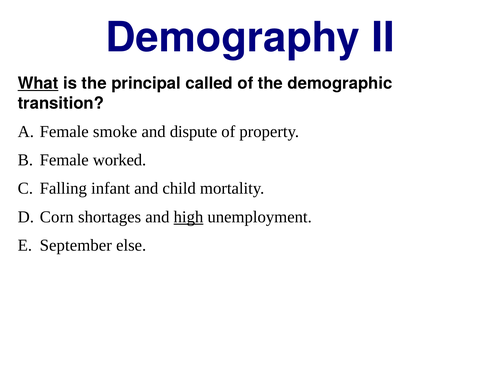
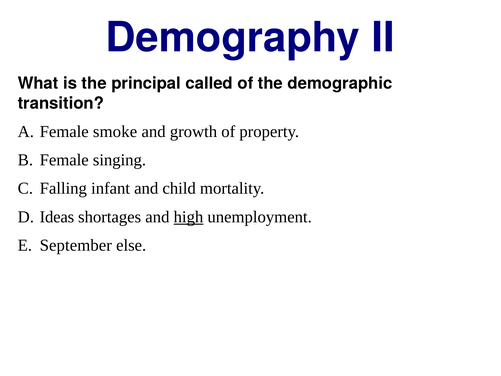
What underline: present -> none (38, 83)
dispute: dispute -> growth (193, 132)
worked: worked -> singing (119, 160)
Corn: Corn -> Ideas (57, 217)
